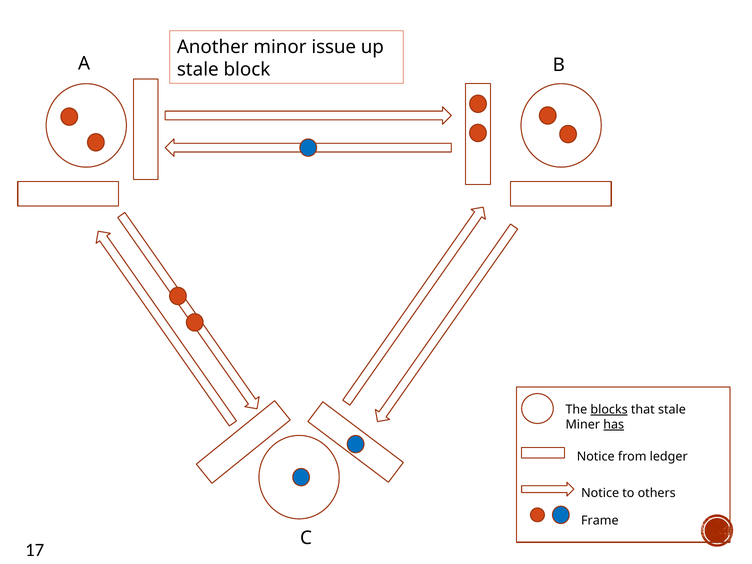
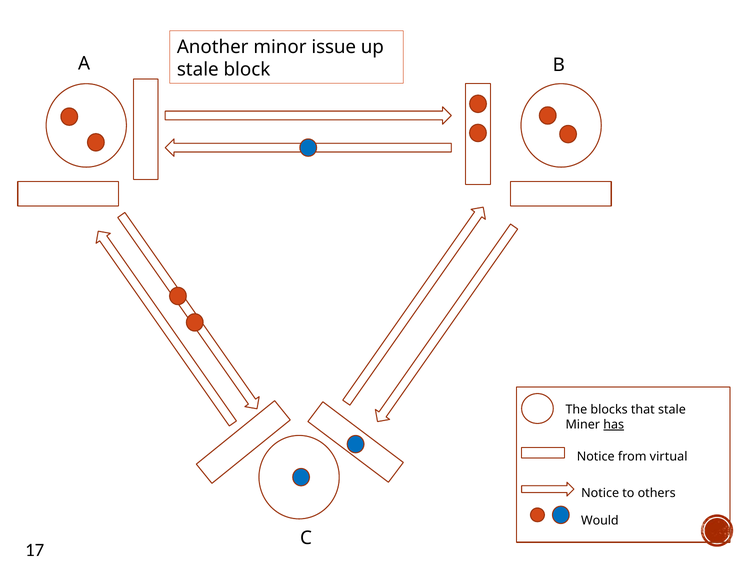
blocks underline: present -> none (609, 410)
ledger: ledger -> virtual (669, 457)
Frame: Frame -> Would (600, 520)
